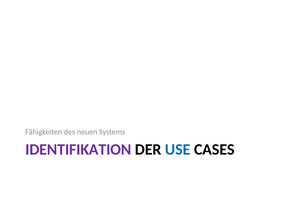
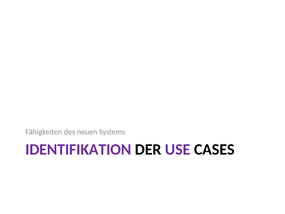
USE colour: blue -> purple (178, 149)
